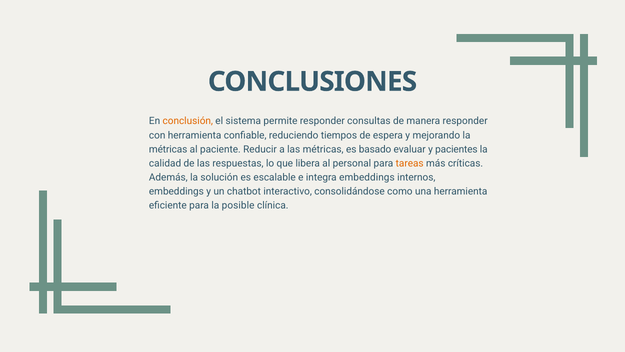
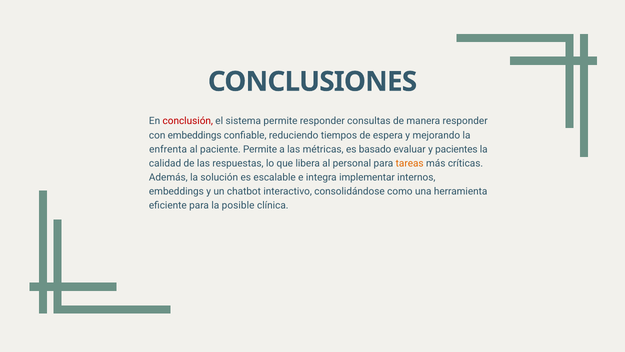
conclusión colour: orange -> red (188, 121)
con herramienta: herramienta -> embeddings (195, 135)
métricas: métricas -> enfrenta (168, 149)
paciente Reducir: Reducir -> Permite (260, 149)
integra embeddings: embeddings -> implementar (367, 177)
